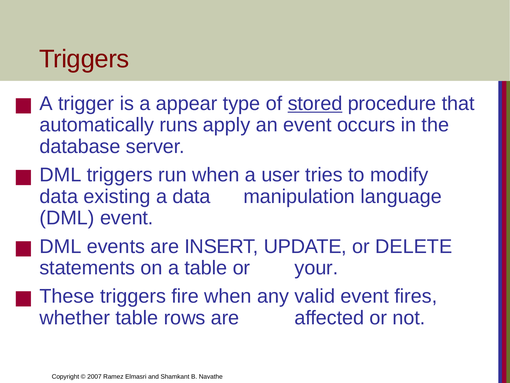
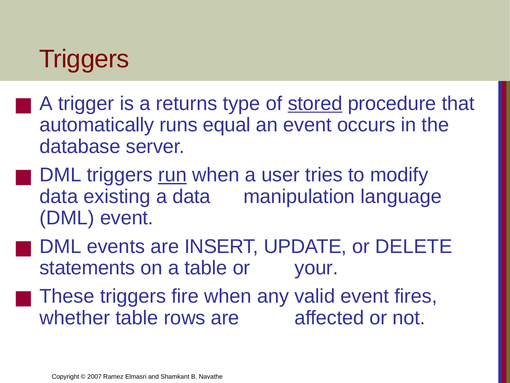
appear: appear -> returns (187, 104)
apply: apply -> equal (227, 125)
run underline: none -> present (172, 175)
